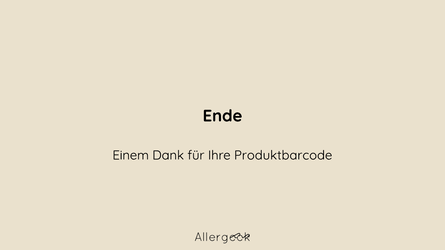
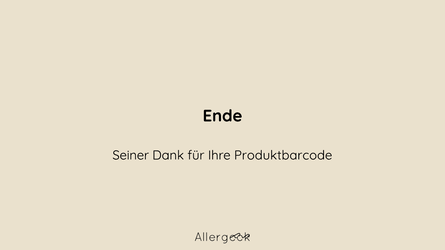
Einem: Einem -> Seiner (131, 155)
